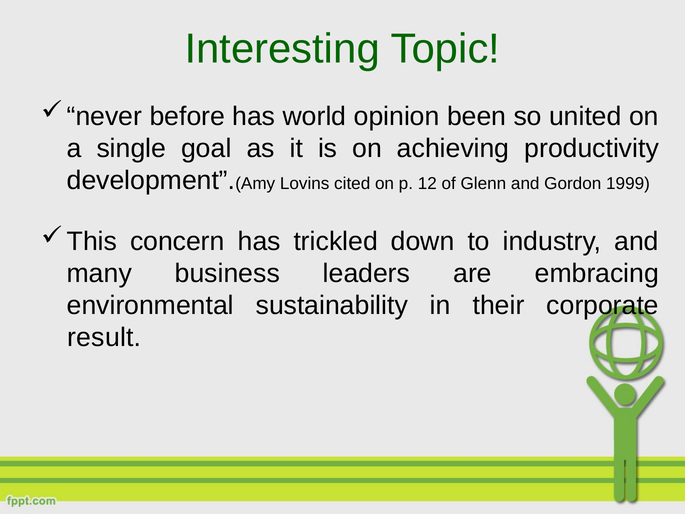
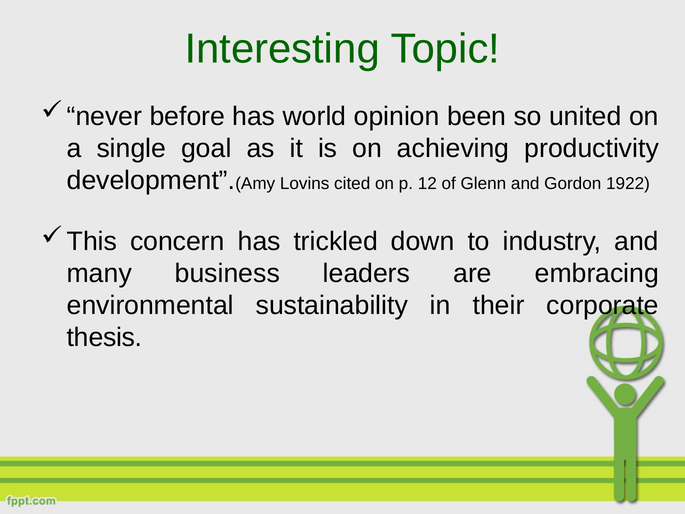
1999: 1999 -> 1922 (628, 183)
result: result -> thesis (105, 338)
